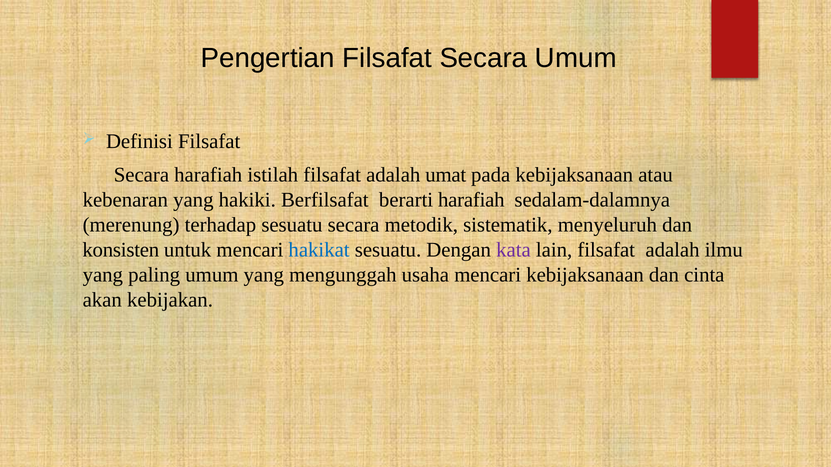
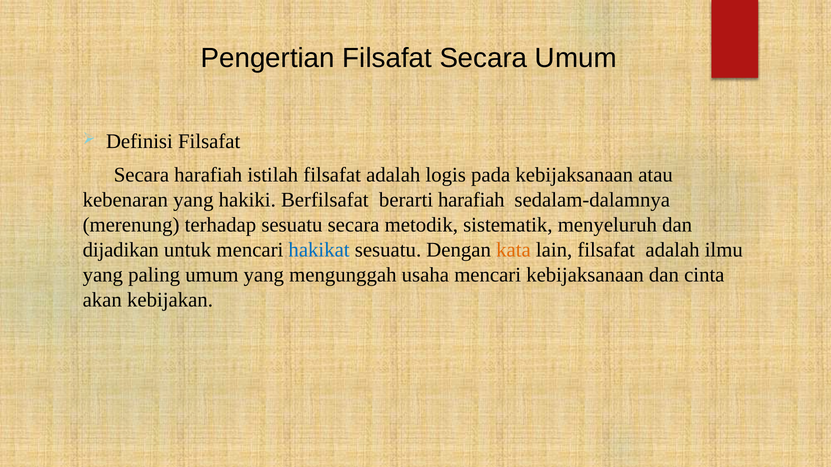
umat: umat -> logis (446, 175)
konsisten: konsisten -> dijadikan (121, 250)
kata colour: purple -> orange (513, 250)
